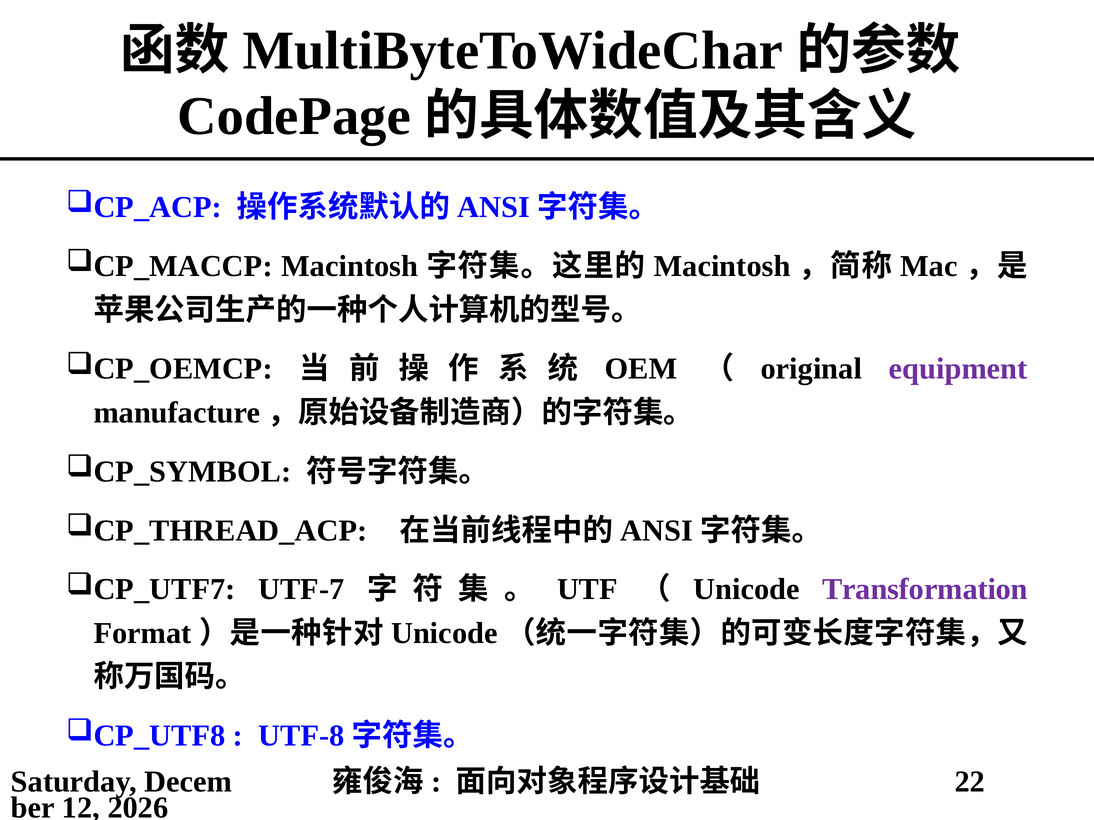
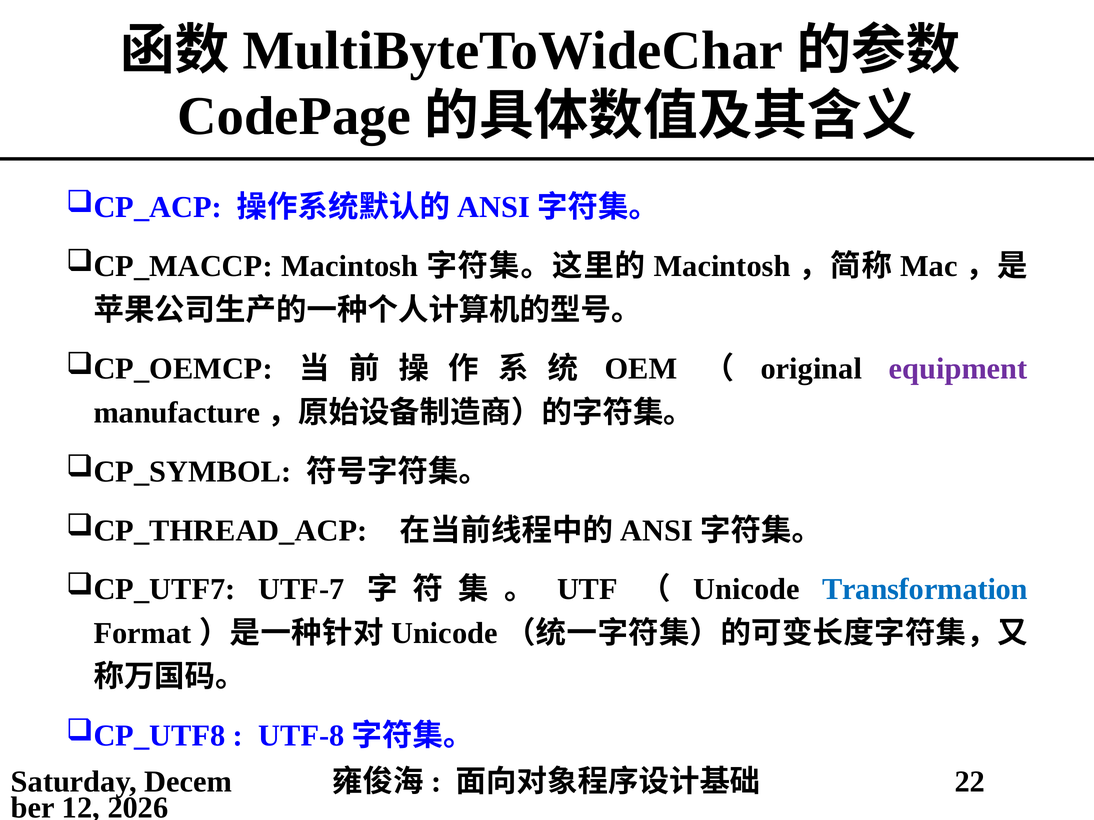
Transformation colour: purple -> blue (925, 590)
